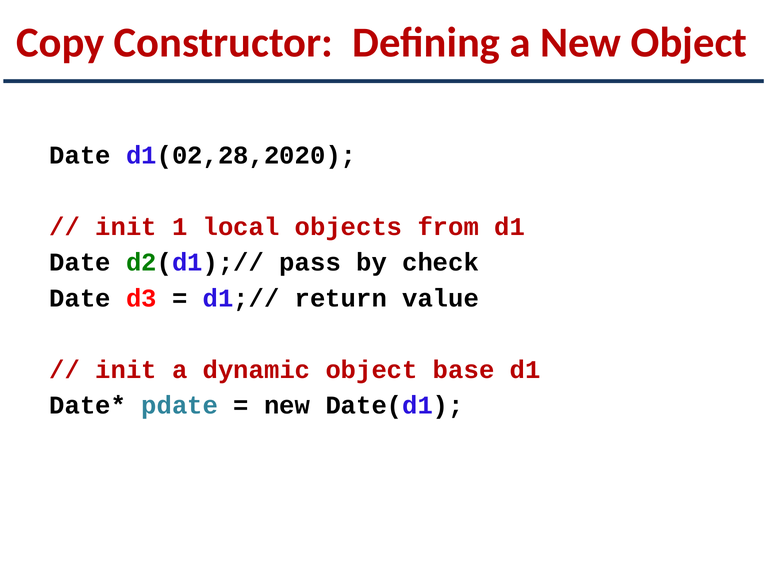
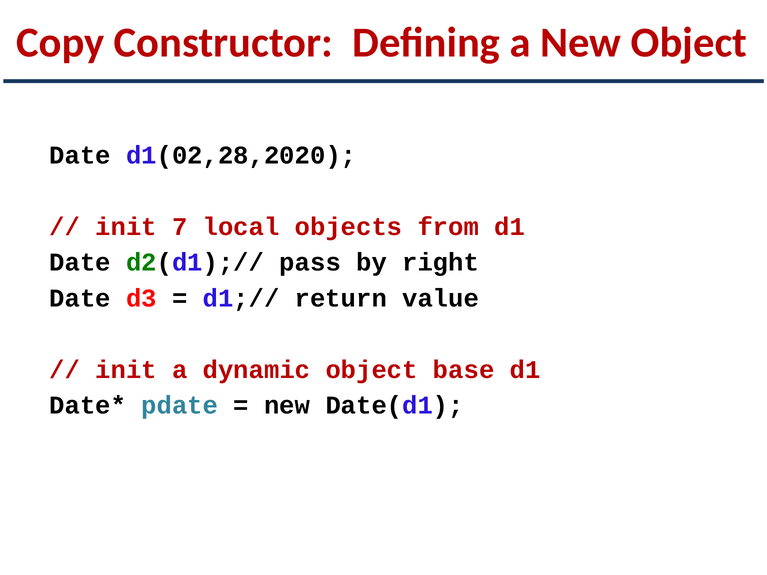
1: 1 -> 7 (180, 227)
check: check -> right (441, 263)
